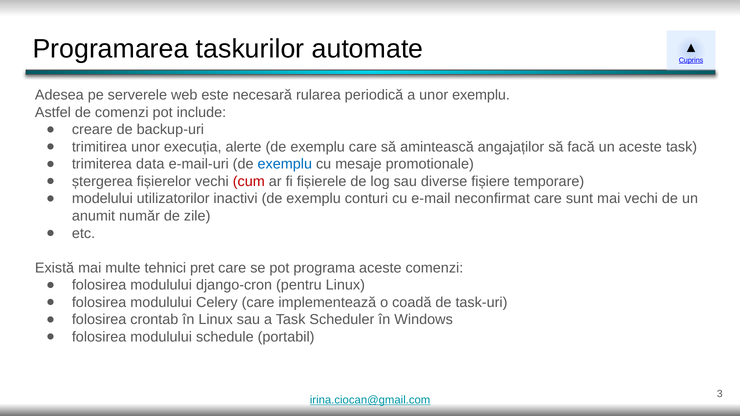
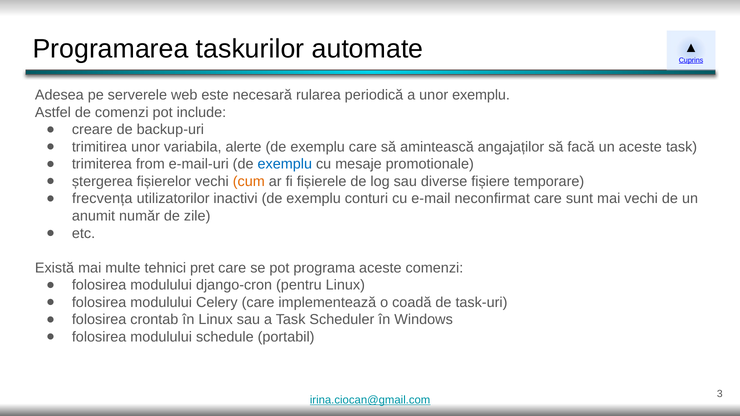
execuția: execuția -> variabila (193, 147)
data: data -> from (150, 164)
cum colour: red -> orange (249, 182)
modelului: modelului -> frecvența (102, 199)
